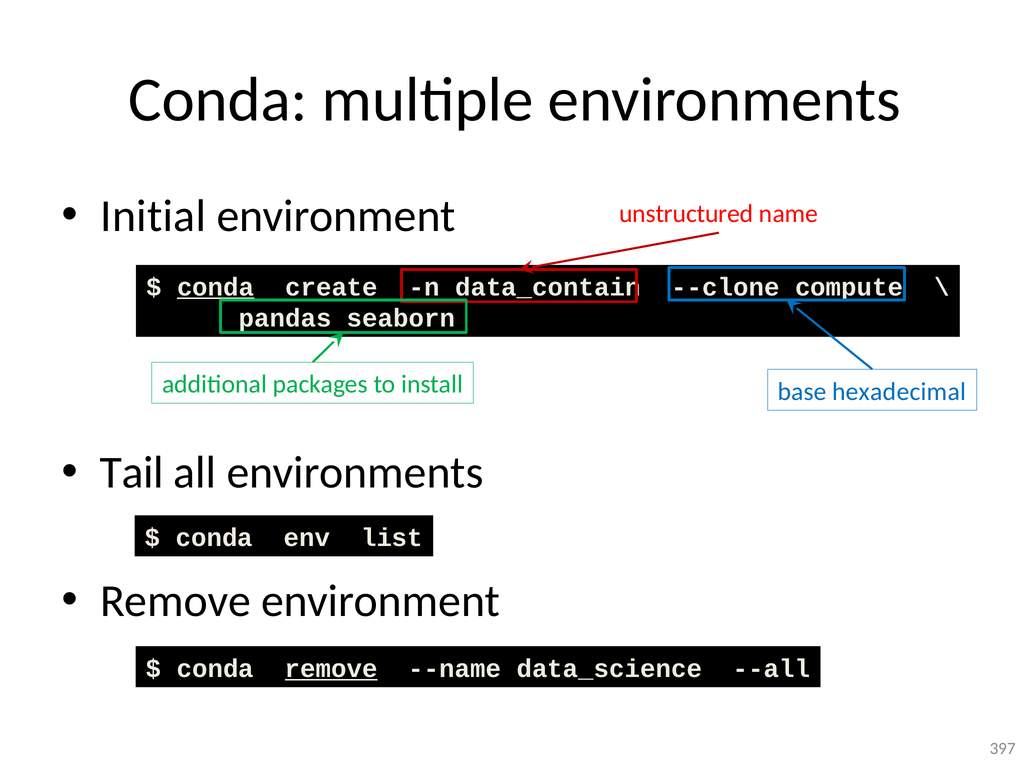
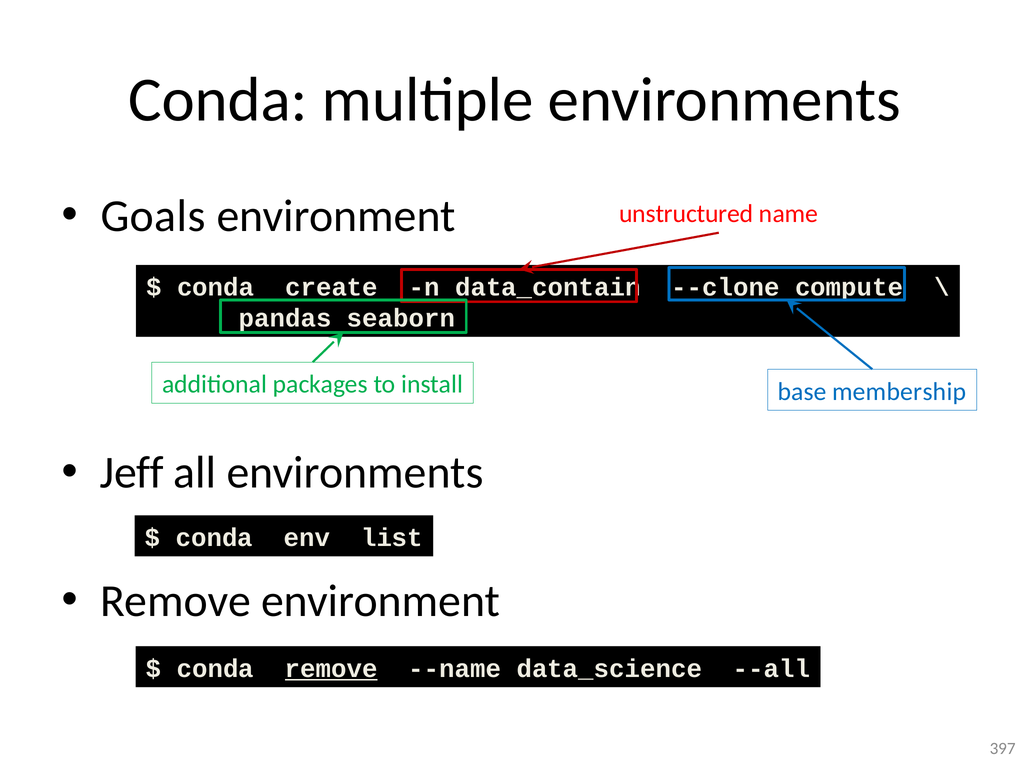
Initial: Initial -> Goals (153, 216)
conda underline: present -> none (216, 287)
hexadecimal: hexadecimal -> membership (899, 391)
Tail: Tail -> Jeff (132, 473)
